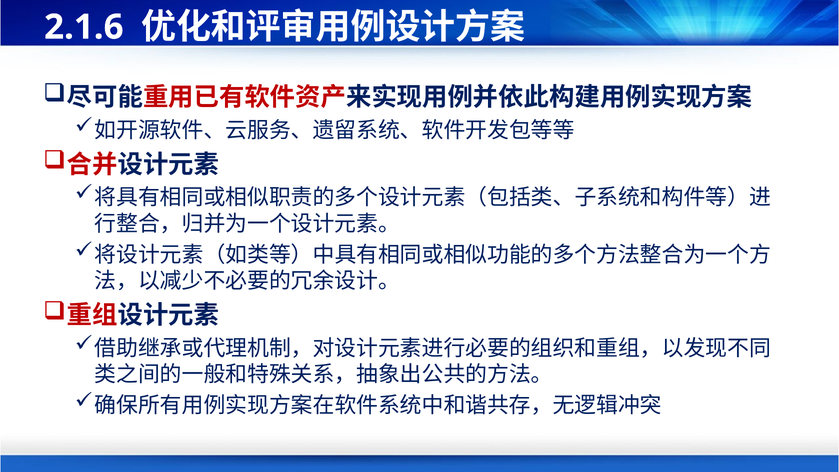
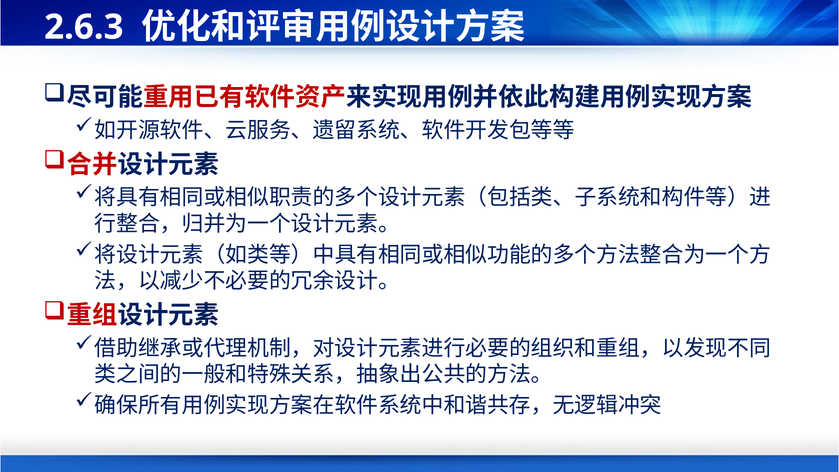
2.1.6: 2.1.6 -> 2.6.3 (84, 27)
